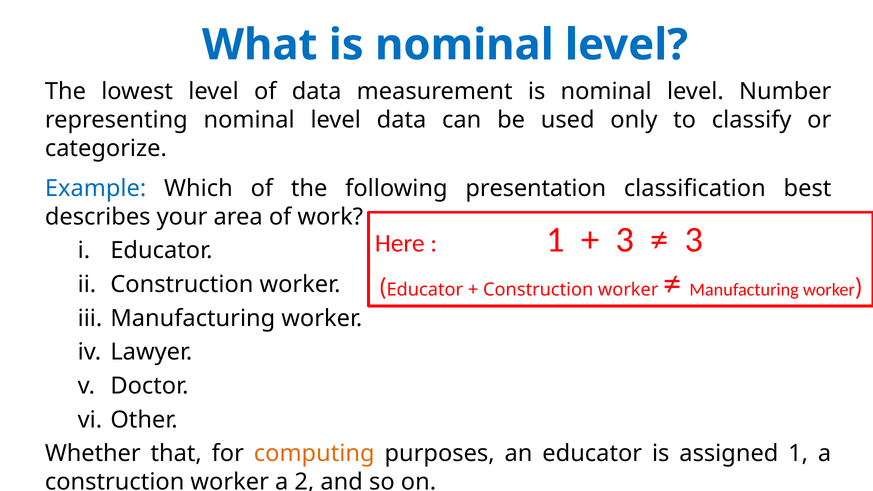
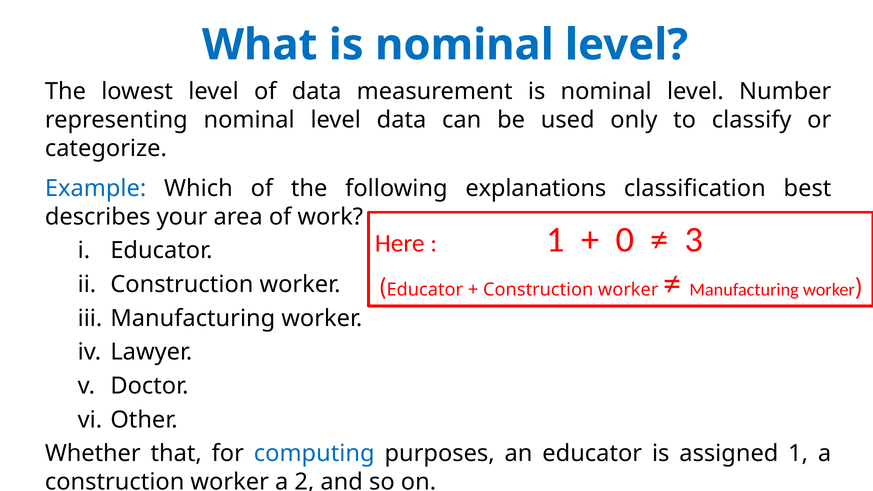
presentation: presentation -> explanations (536, 188)
3: 3 -> 0 (625, 240)
computing colour: orange -> blue (314, 454)
